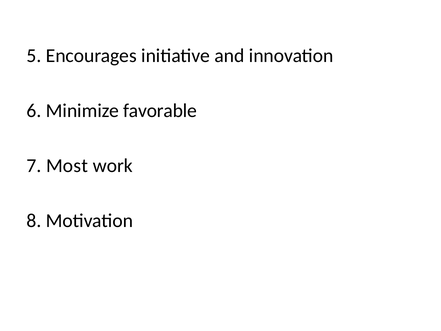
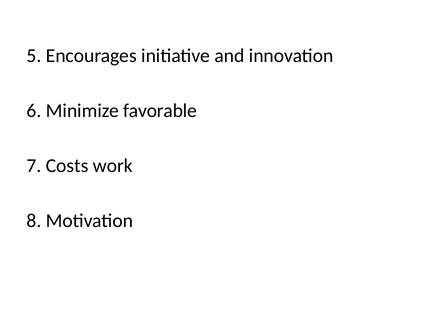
Most: Most -> Costs (67, 166)
